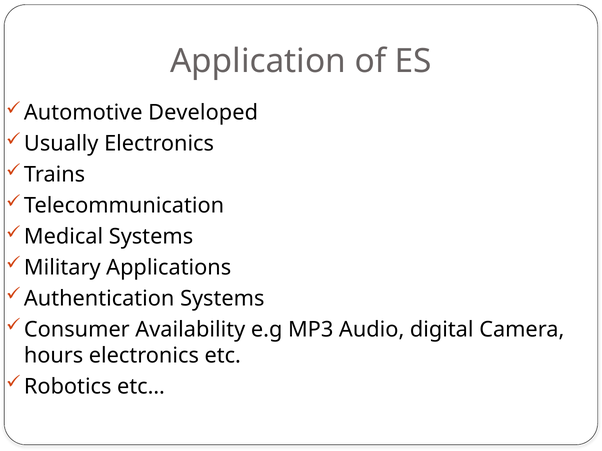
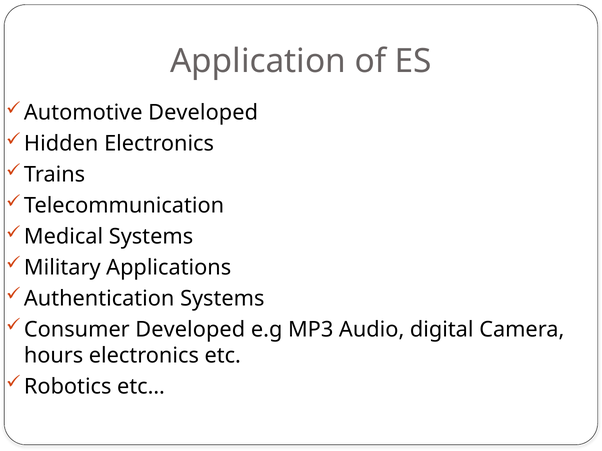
Usually: Usually -> Hidden (61, 144)
Consumer Availability: Availability -> Developed (190, 330)
